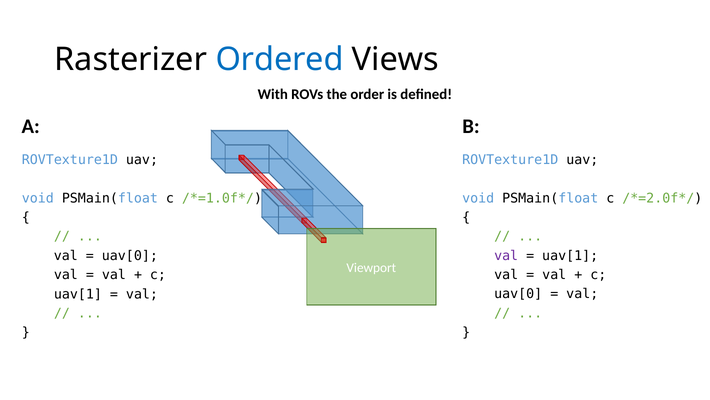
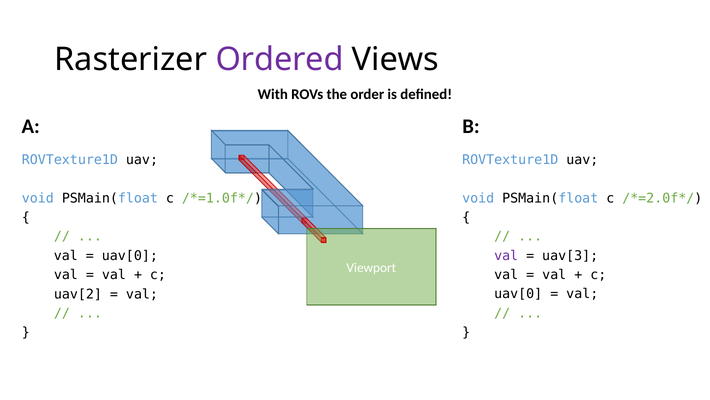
Ordered colour: blue -> purple (280, 60)
uav[1: uav[1 -> uav[3 (570, 255)
uav[1: uav[1 -> uav[2 (78, 294)
